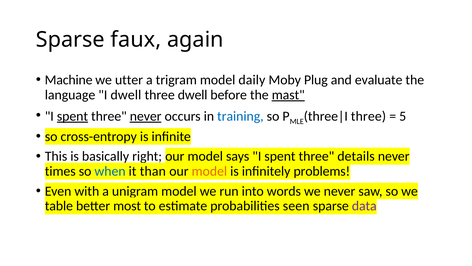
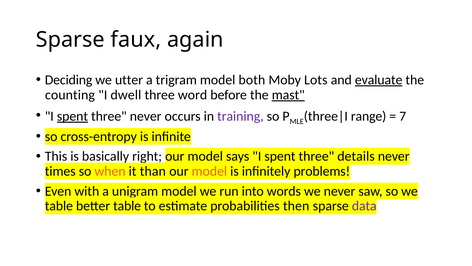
Machine: Machine -> Deciding (69, 80)
daily: daily -> both (252, 80)
Plug: Plug -> Lots (316, 80)
evaluate underline: none -> present (379, 80)
language: language -> counting (70, 95)
three dwell: dwell -> word (193, 95)
never underline: present -> none (146, 116)
training colour: blue -> purple (240, 116)
three: three -> range (369, 116)
5: 5 -> 7 (403, 116)
when colour: blue -> orange (110, 171)
better most: most -> table (127, 206)
seen: seen -> then (296, 206)
